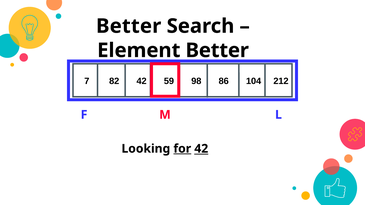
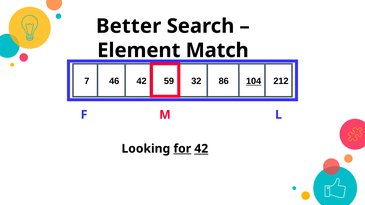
Element Better: Better -> Match (217, 50)
82: 82 -> 46 (114, 81)
98: 98 -> 32 (196, 81)
104 underline: none -> present (254, 81)
